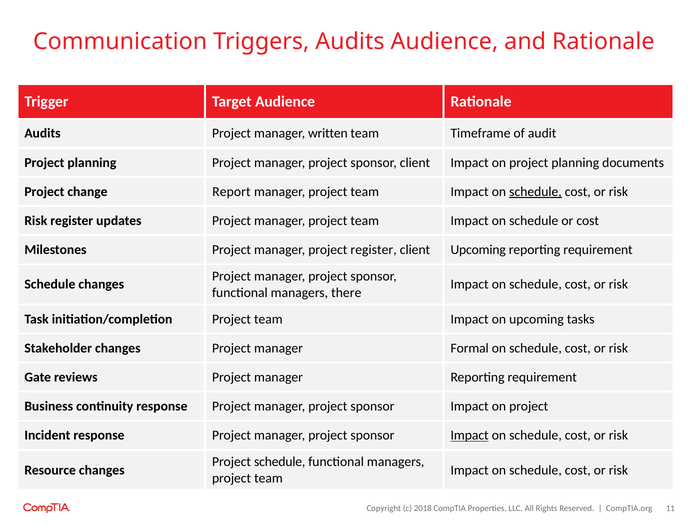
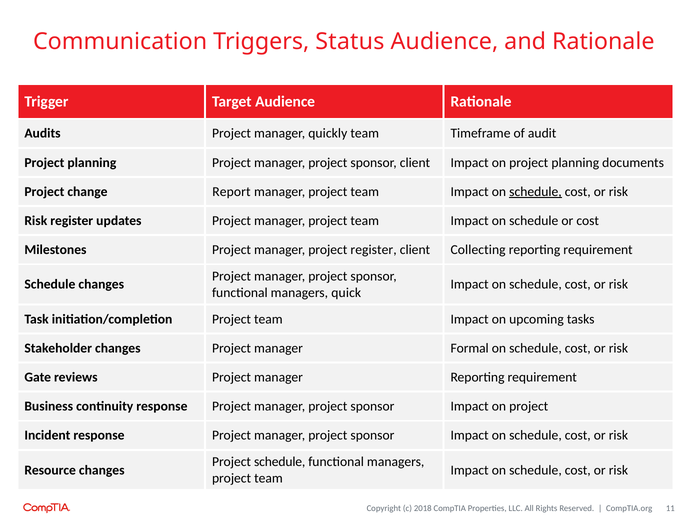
Triggers Audits: Audits -> Status (350, 42)
written: written -> quickly (328, 133)
client Upcoming: Upcoming -> Collecting (478, 250)
there: there -> quick (346, 292)
Impact underline: present -> none (470, 435)
